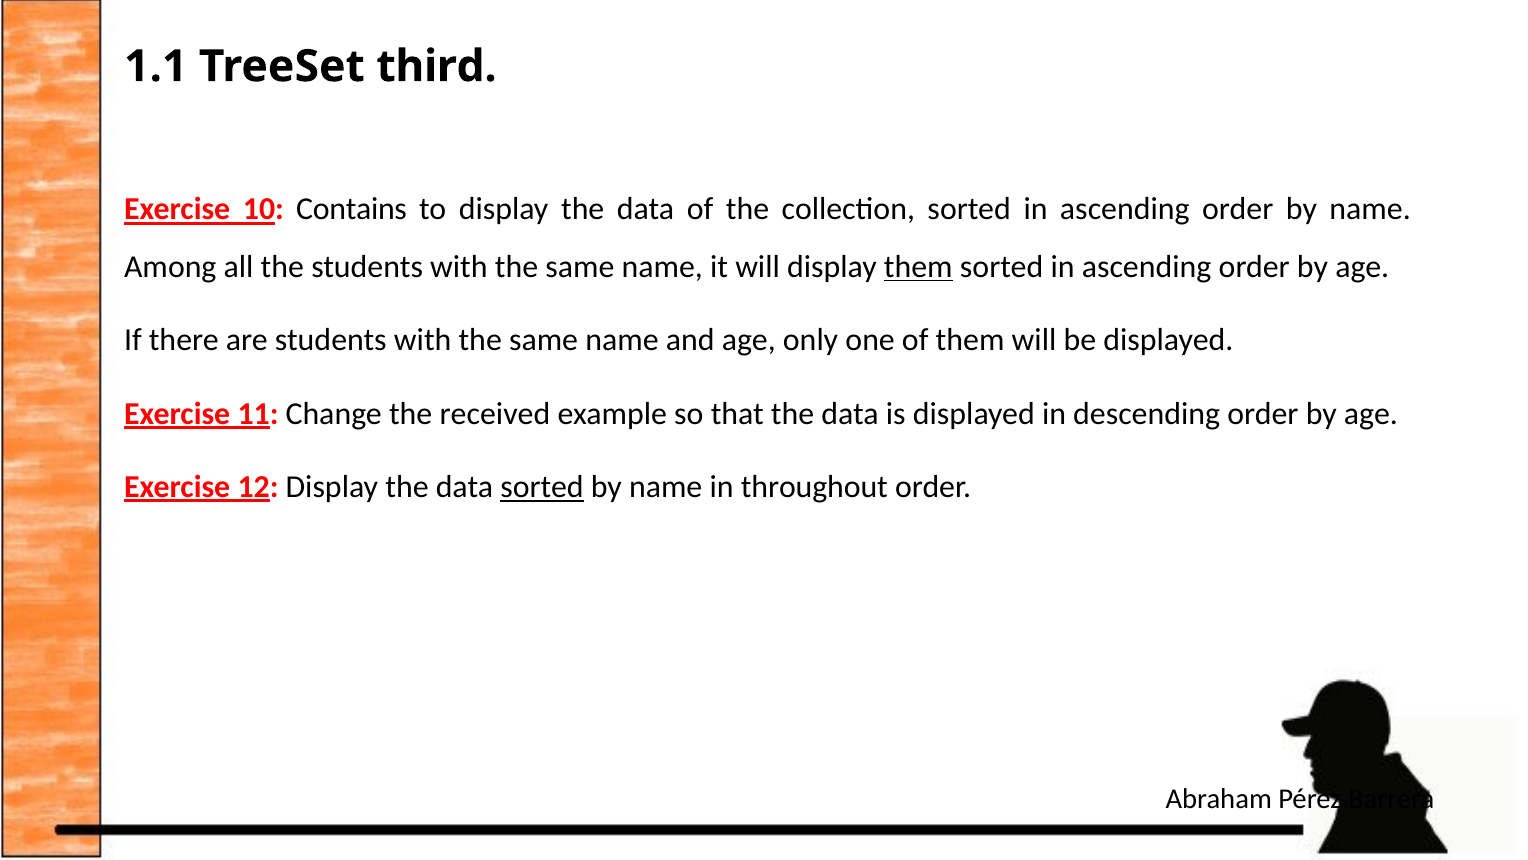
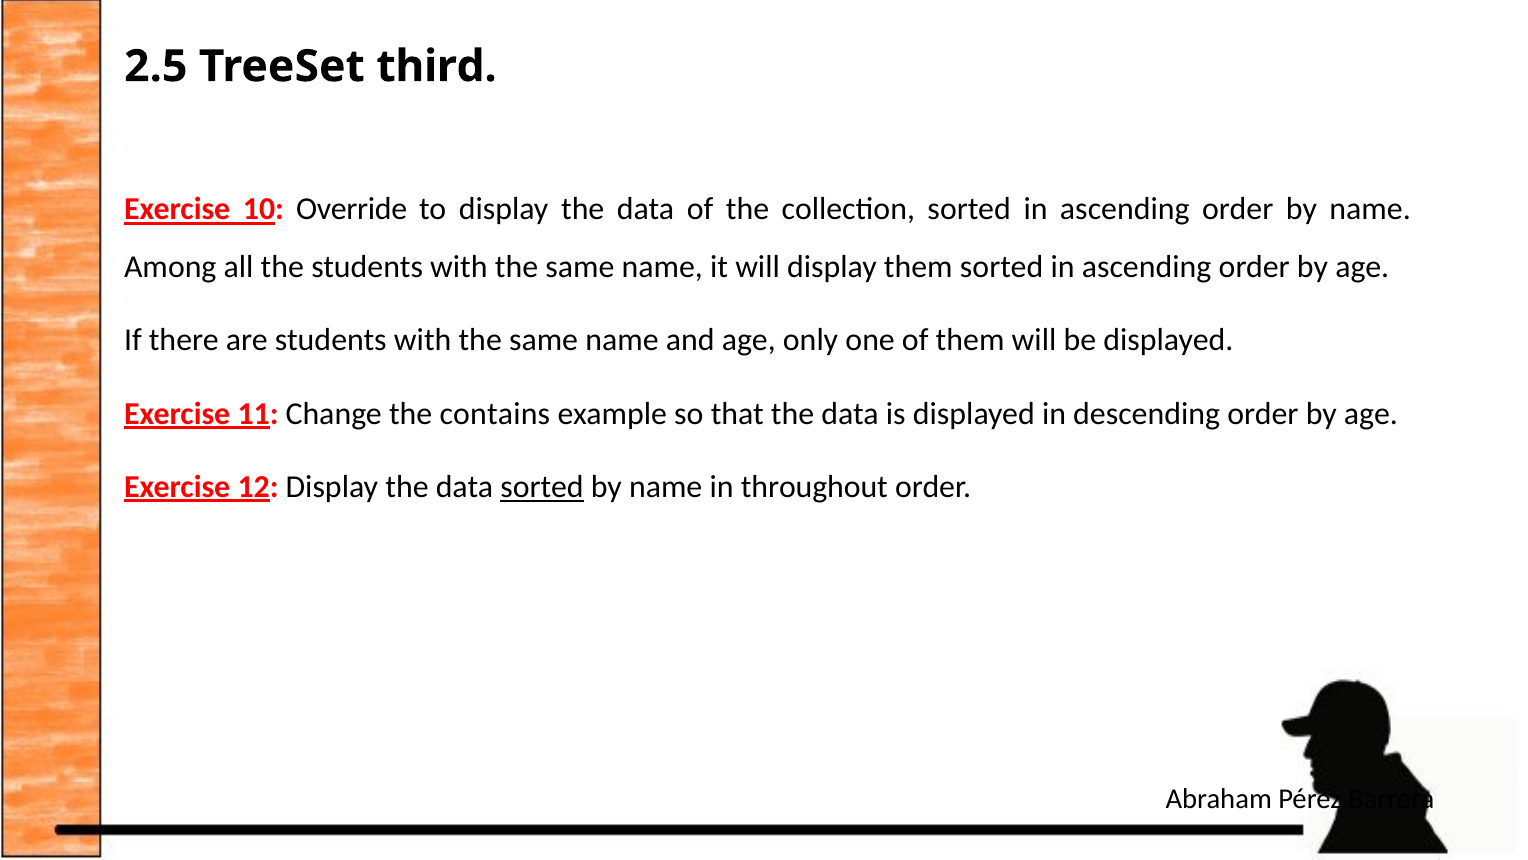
1.1: 1.1 -> 2.5 (156, 66)
Contains: Contains -> Override (352, 209)
them underline: present -> none (918, 267)
received: received -> contains (495, 413)
